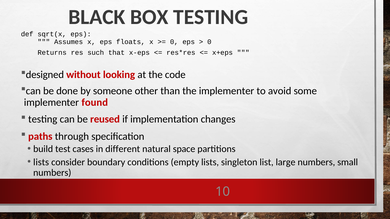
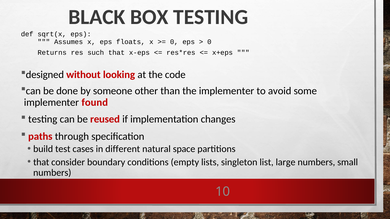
lists: lists -> that (41, 162)
